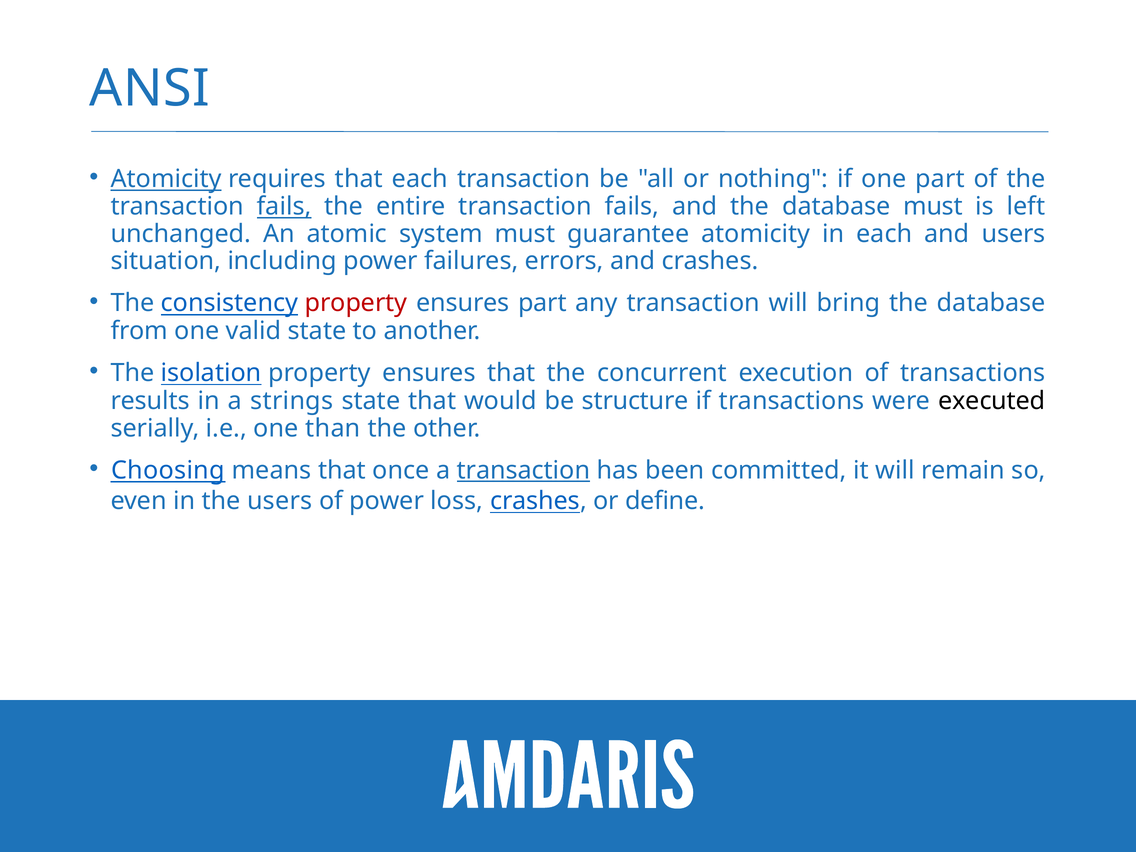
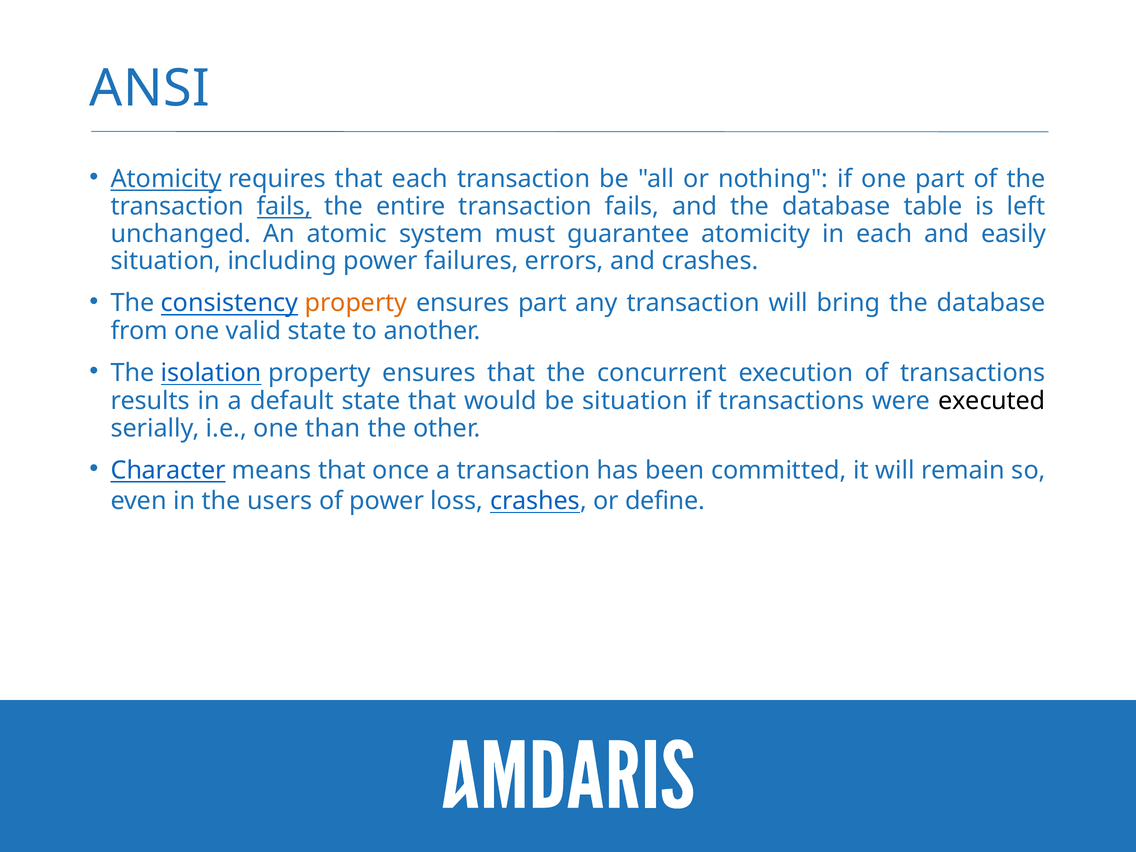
database must: must -> table (933, 207)
and users: users -> easily (1014, 234)
property colour: red -> orange (356, 303)
strings: strings -> default (292, 401)
be structure: structure -> situation (635, 401)
Choosing: Choosing -> Character (168, 470)
transaction underline: present -> none (524, 470)
